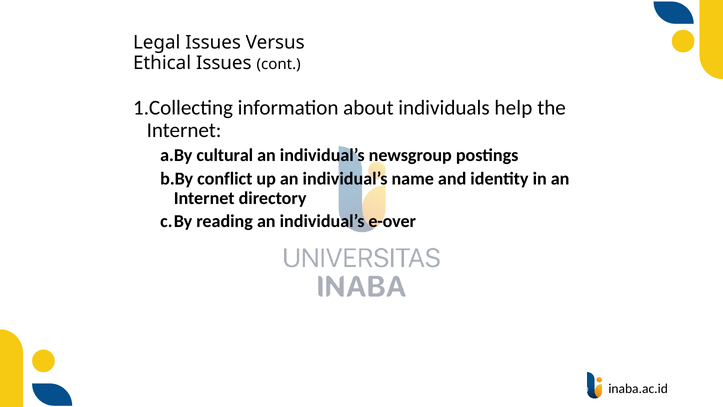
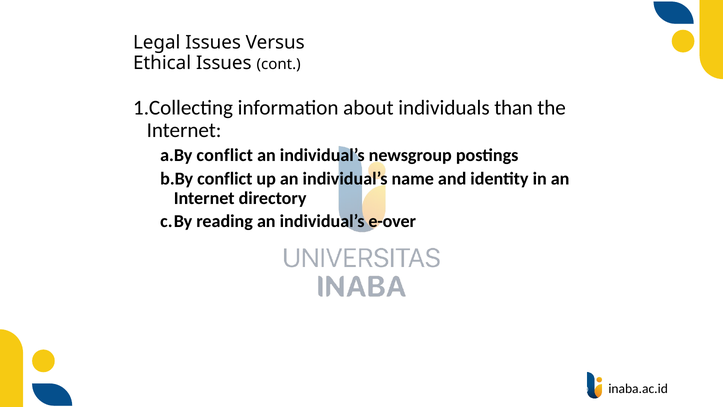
help: help -> than (514, 107)
cultural: cultural -> conflict (225, 155)
